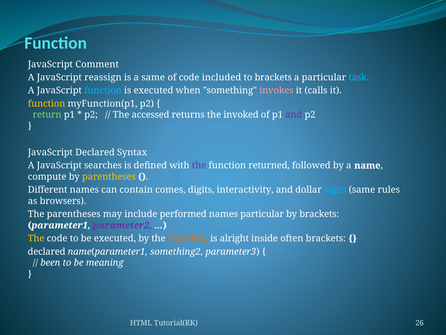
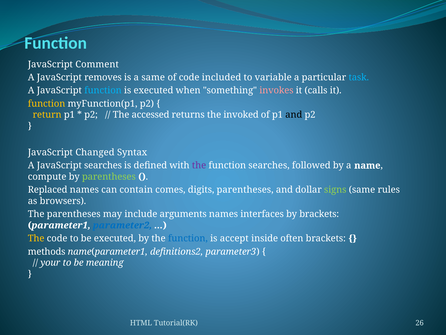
reassign: reassign -> removes (103, 77)
to brackets: brackets -> variable (273, 77)
return colour: light green -> yellow (47, 115)
and colour: purple -> black (294, 115)
JavaScript Declared: Declared -> Changed (95, 152)
function returned: returned -> searches (269, 165)
parentheses colour: yellow -> light green (109, 176)
Different: Different -> Replaced (48, 190)
digits interactivity: interactivity -> parentheses (245, 190)
signs colour: light blue -> light green (335, 190)
performed: performed -> arguments (183, 214)
names particular: particular -> interfaces (262, 214)
parameter2 colour: purple -> blue (122, 225)
function colour: orange -> blue (188, 238)
alright: alright -> accept (234, 238)
declared: declared -> methods (47, 251)
something2: something2 -> definitions2 (177, 251)
been: been -> your (50, 262)
